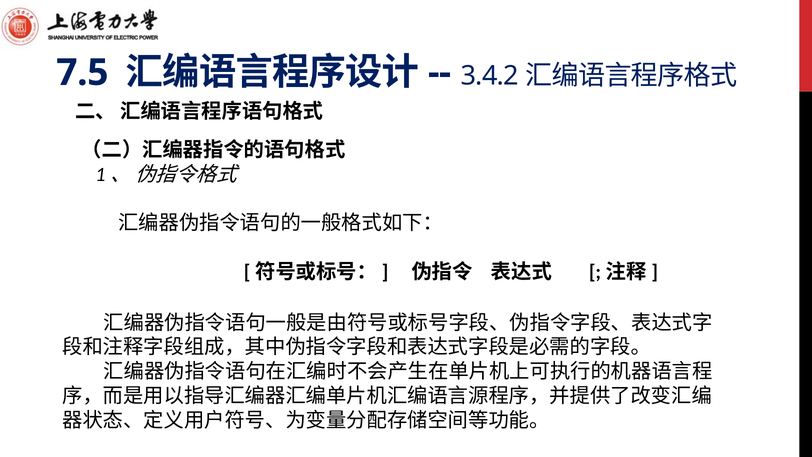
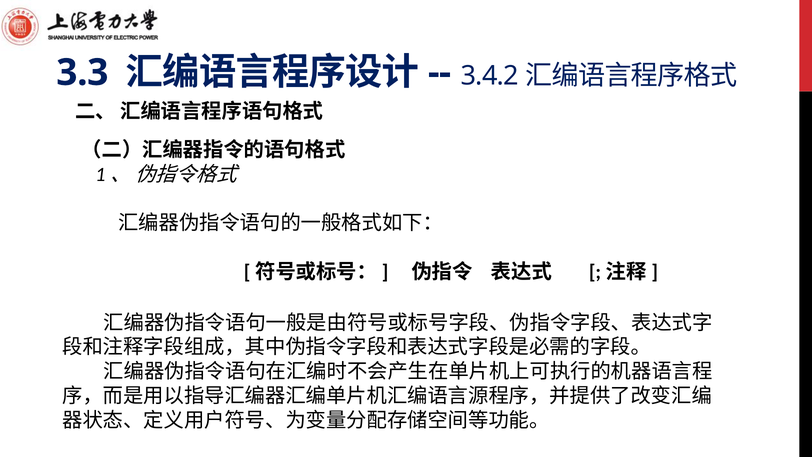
7.5: 7.5 -> 3.3 (82, 73)
